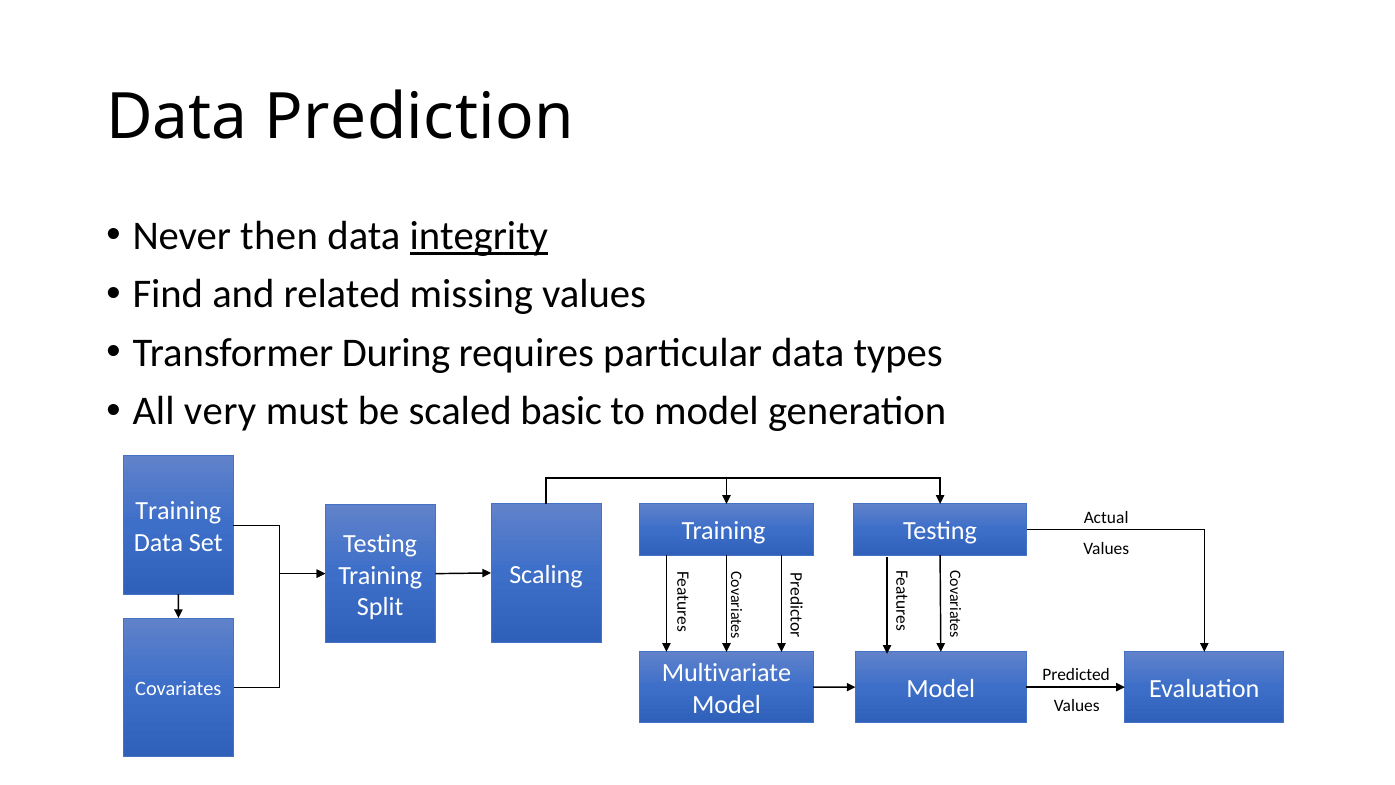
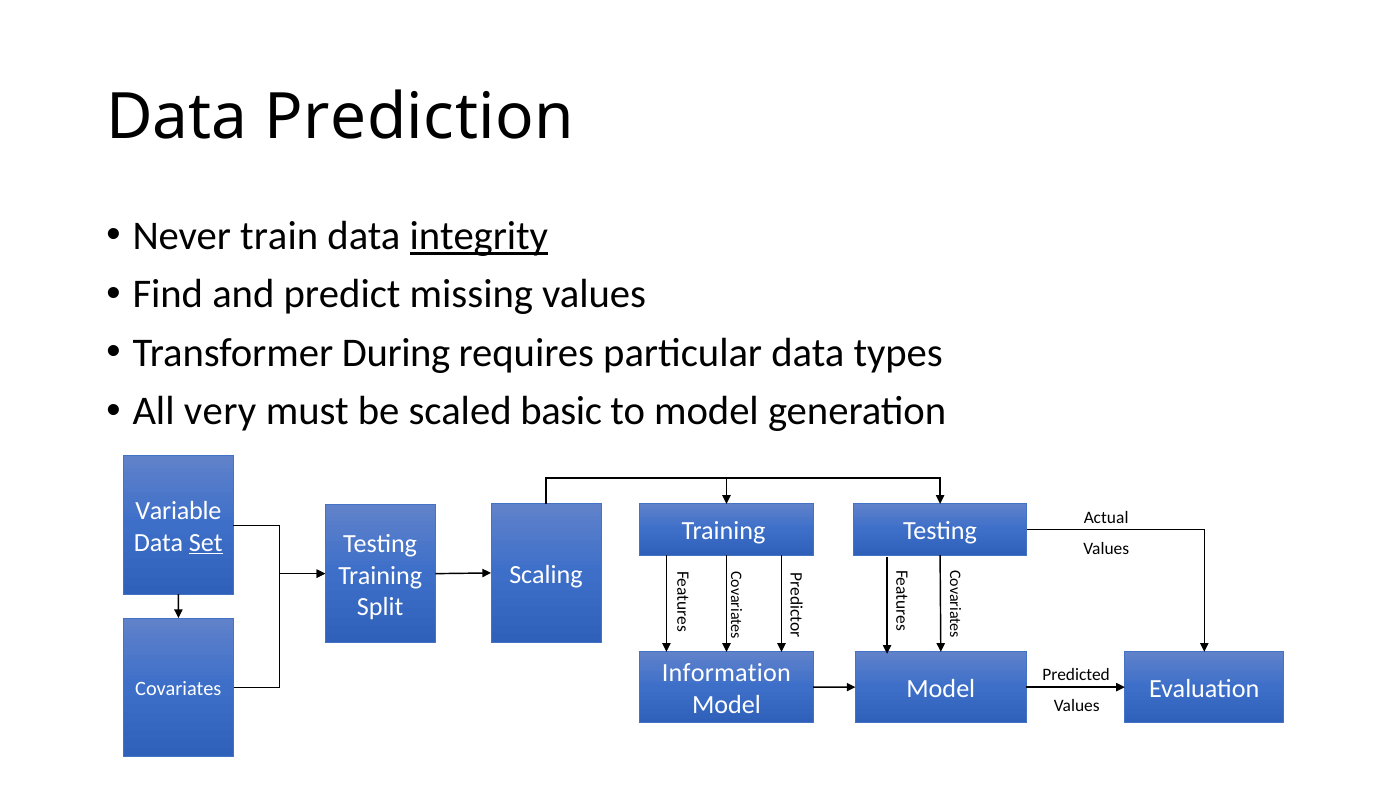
then: then -> train (279, 236)
related: related -> predict (342, 294)
Training: Training -> Variable (178, 511)
Set underline: none -> present (206, 542)
Multivariate: Multivariate -> Information (726, 673)
